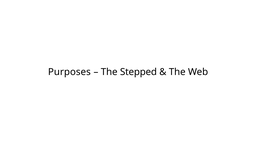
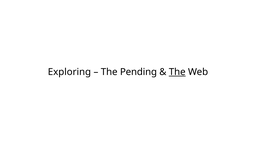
Purposes: Purposes -> Exploring (69, 72)
Stepped: Stepped -> Pending (138, 72)
The underline: none -> present (177, 72)
